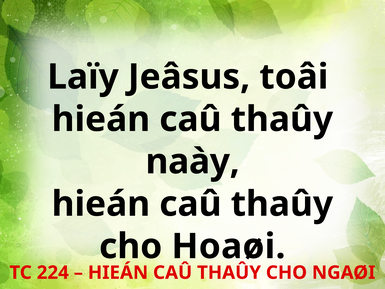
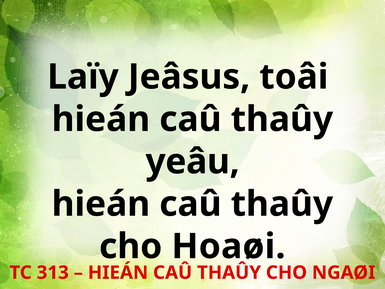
naày: naày -> yeâu (193, 162)
224: 224 -> 313 (53, 272)
